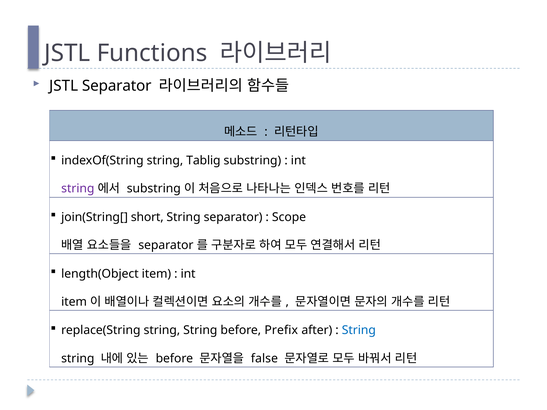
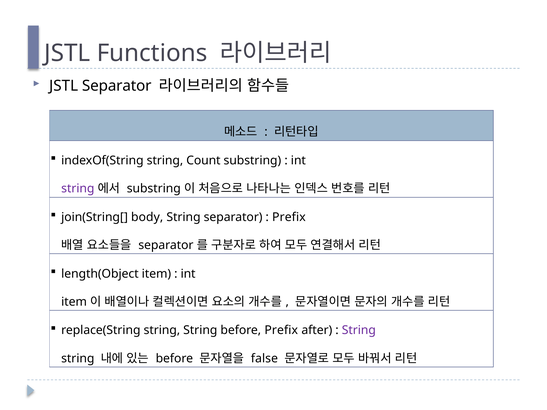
Tablig: Tablig -> Count (203, 161)
short: short -> body (147, 217)
Scope: Scope -> Prefix (289, 217)
String colour: blue -> purple (359, 331)
